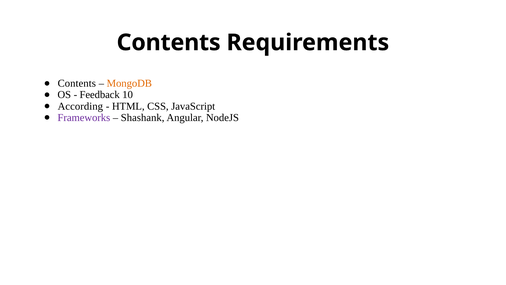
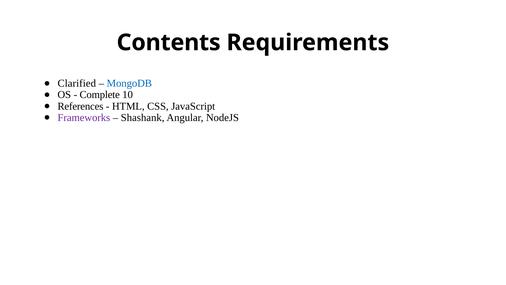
Contents: Contents -> Clarified (77, 83)
MongoDB colour: orange -> blue (129, 83)
Feedback: Feedback -> Complete (100, 95)
According: According -> References (80, 106)
